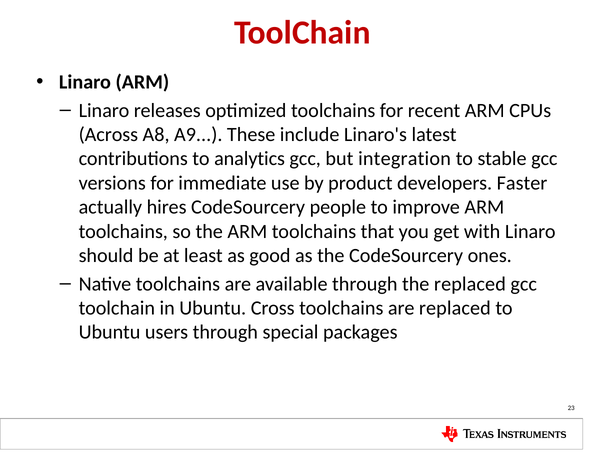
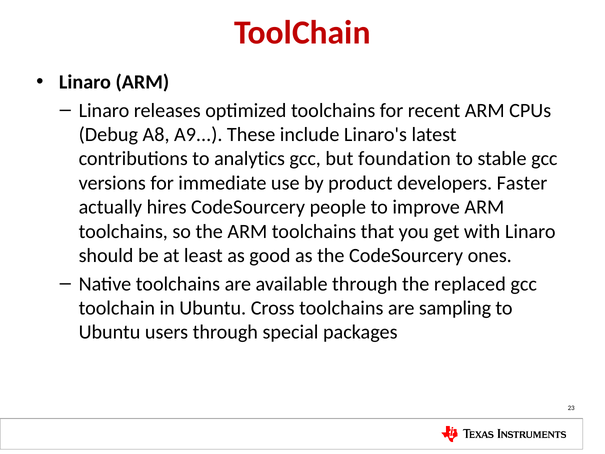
Across: Across -> Debug (108, 135)
integration: integration -> foundation (405, 159)
are replaced: replaced -> sampling (455, 308)
